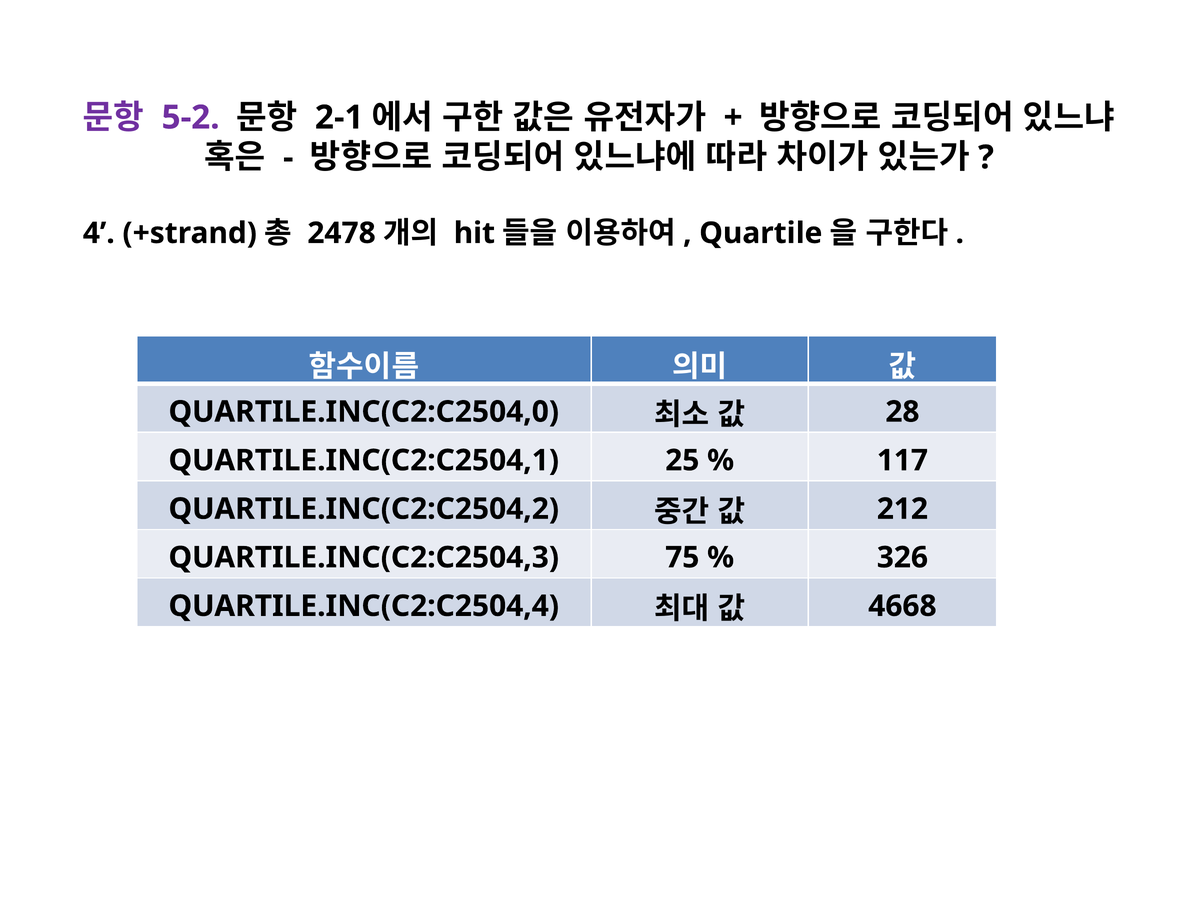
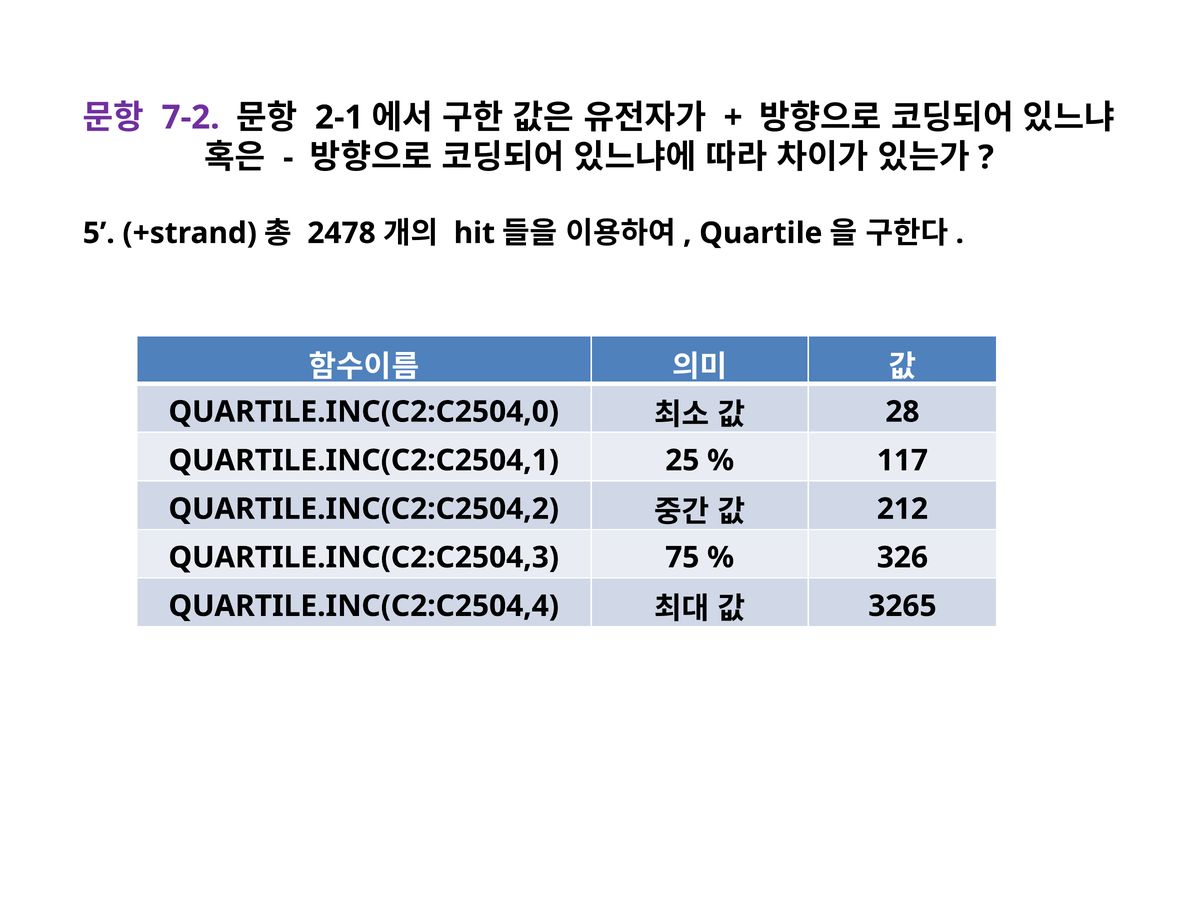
5-2: 5-2 -> 7-2 (191, 118)
4: 4 -> 5 (99, 233)
4668: 4668 -> 3265 (902, 606)
